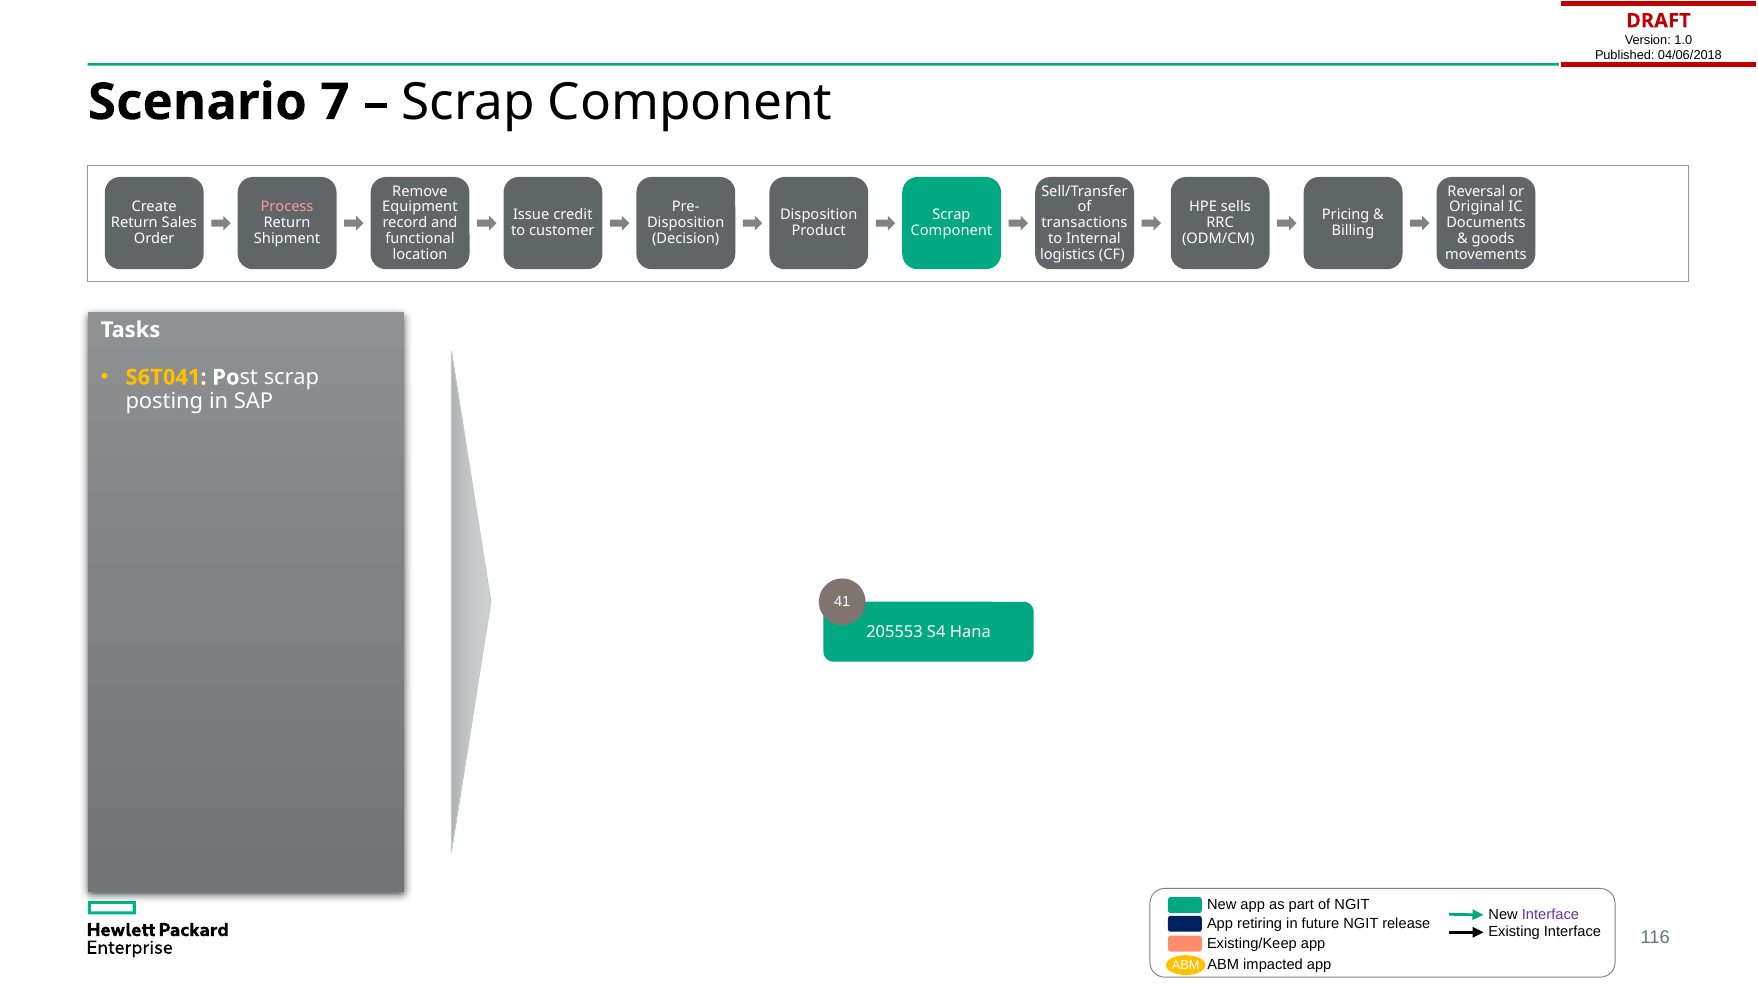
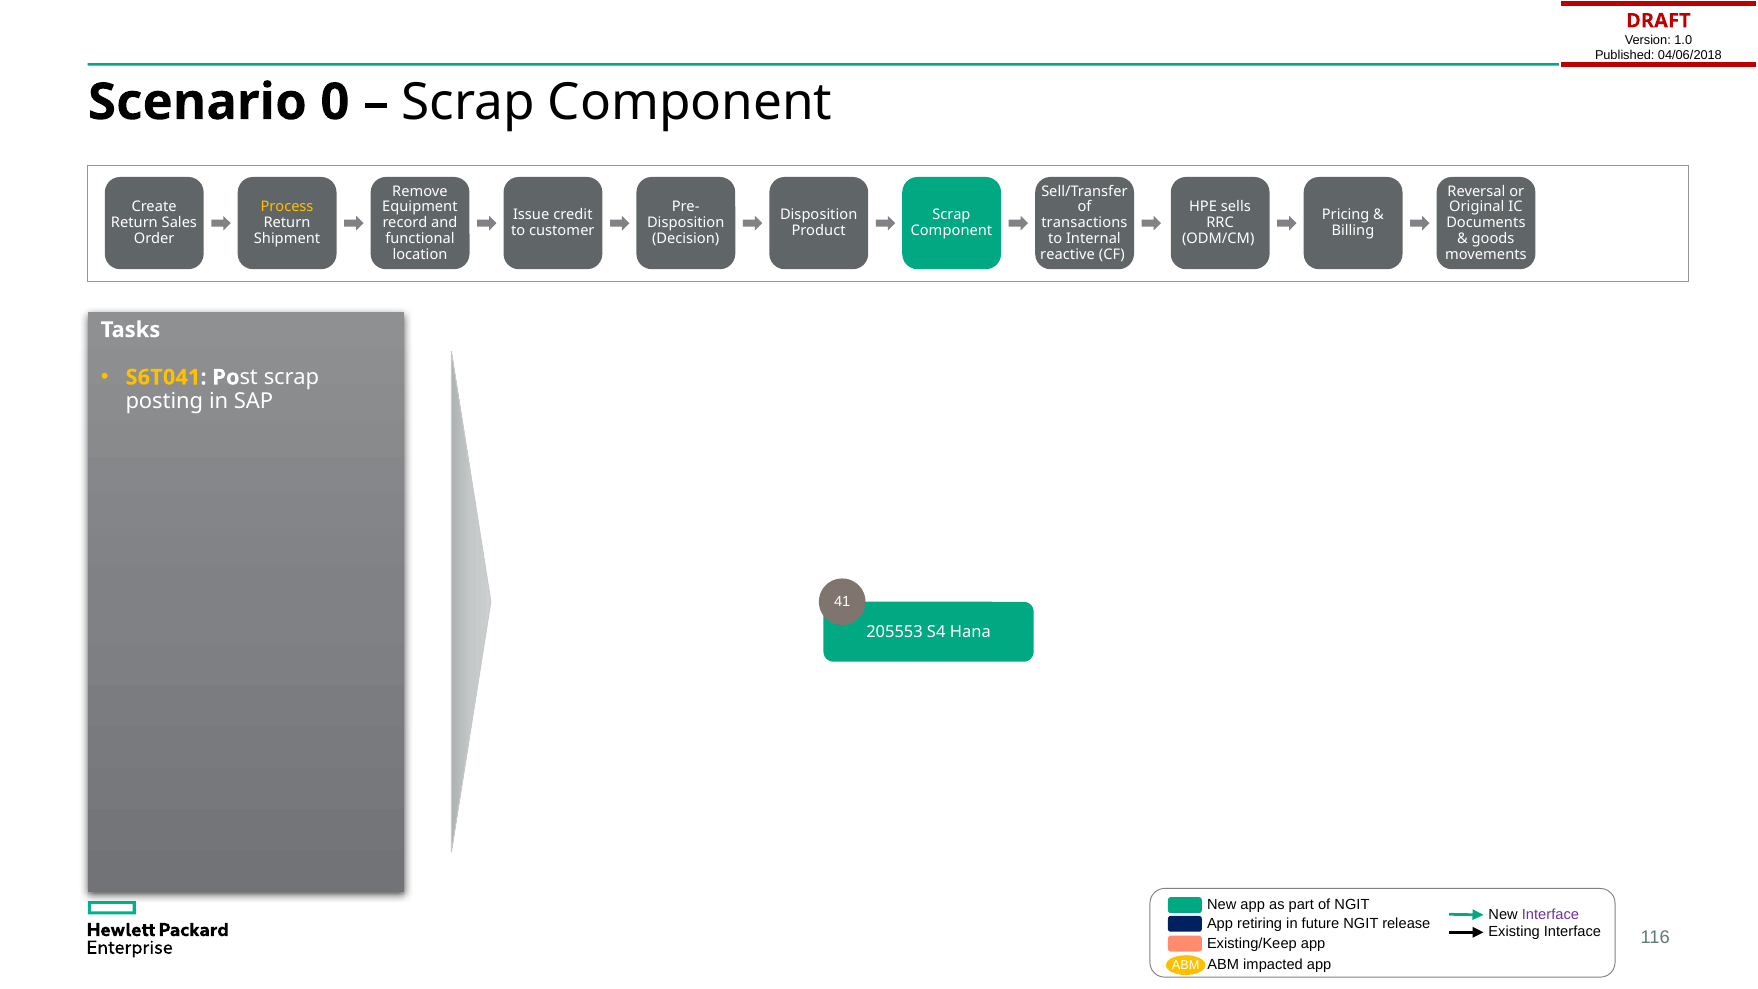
7: 7 -> 0 (335, 102)
Process colour: pink -> yellow (287, 207)
logistics: logistics -> reactive (1068, 254)
